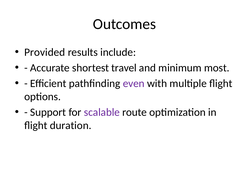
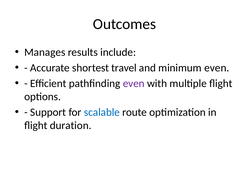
Provided: Provided -> Manages (45, 52)
minimum most: most -> even (217, 68)
scalable colour: purple -> blue (102, 112)
